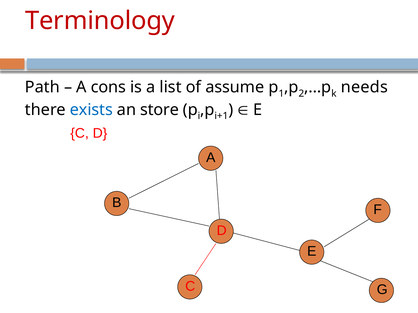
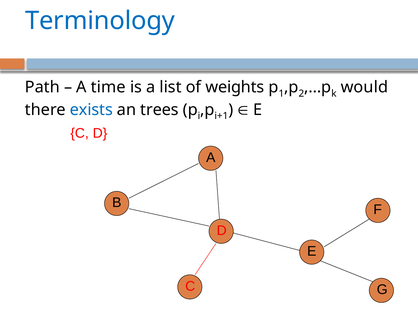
Terminology colour: red -> blue (100, 21)
cons: cons -> time (108, 87)
assume: assume -> weights (235, 87)
needs: needs -> would (364, 87)
store: store -> trees (159, 110)
